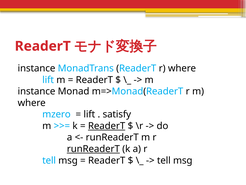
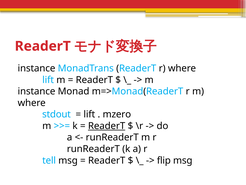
mzero: mzero -> stdout (56, 114)
satisfy: satisfy -> mzero (117, 114)
runReaderT underline: present -> none (93, 149)
tell: tell -> flip (164, 160)
